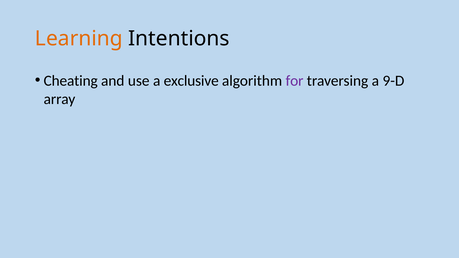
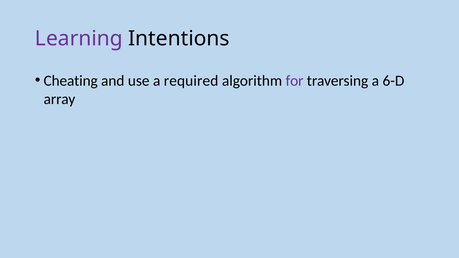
Learning colour: orange -> purple (79, 39)
exclusive: exclusive -> required (191, 81)
9-D: 9-D -> 6-D (393, 81)
